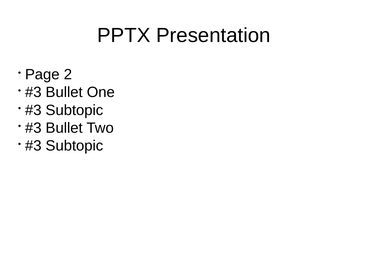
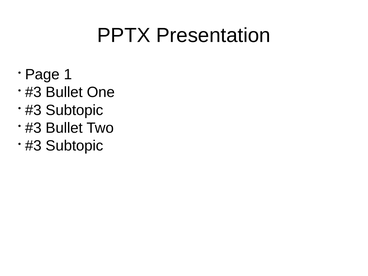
2: 2 -> 1 (68, 75)
